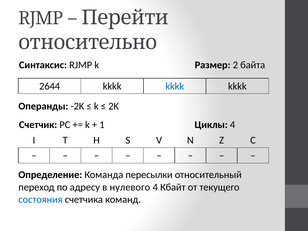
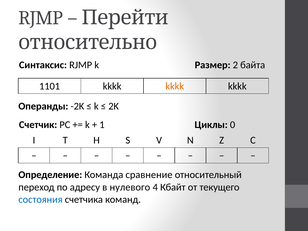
2644: 2644 -> 1101 (50, 86)
kkkk colour: blue -> orange (175, 86)
Циклы 4: 4 -> 0 (233, 125)
пересылки: пересылки -> сравнение (149, 175)
